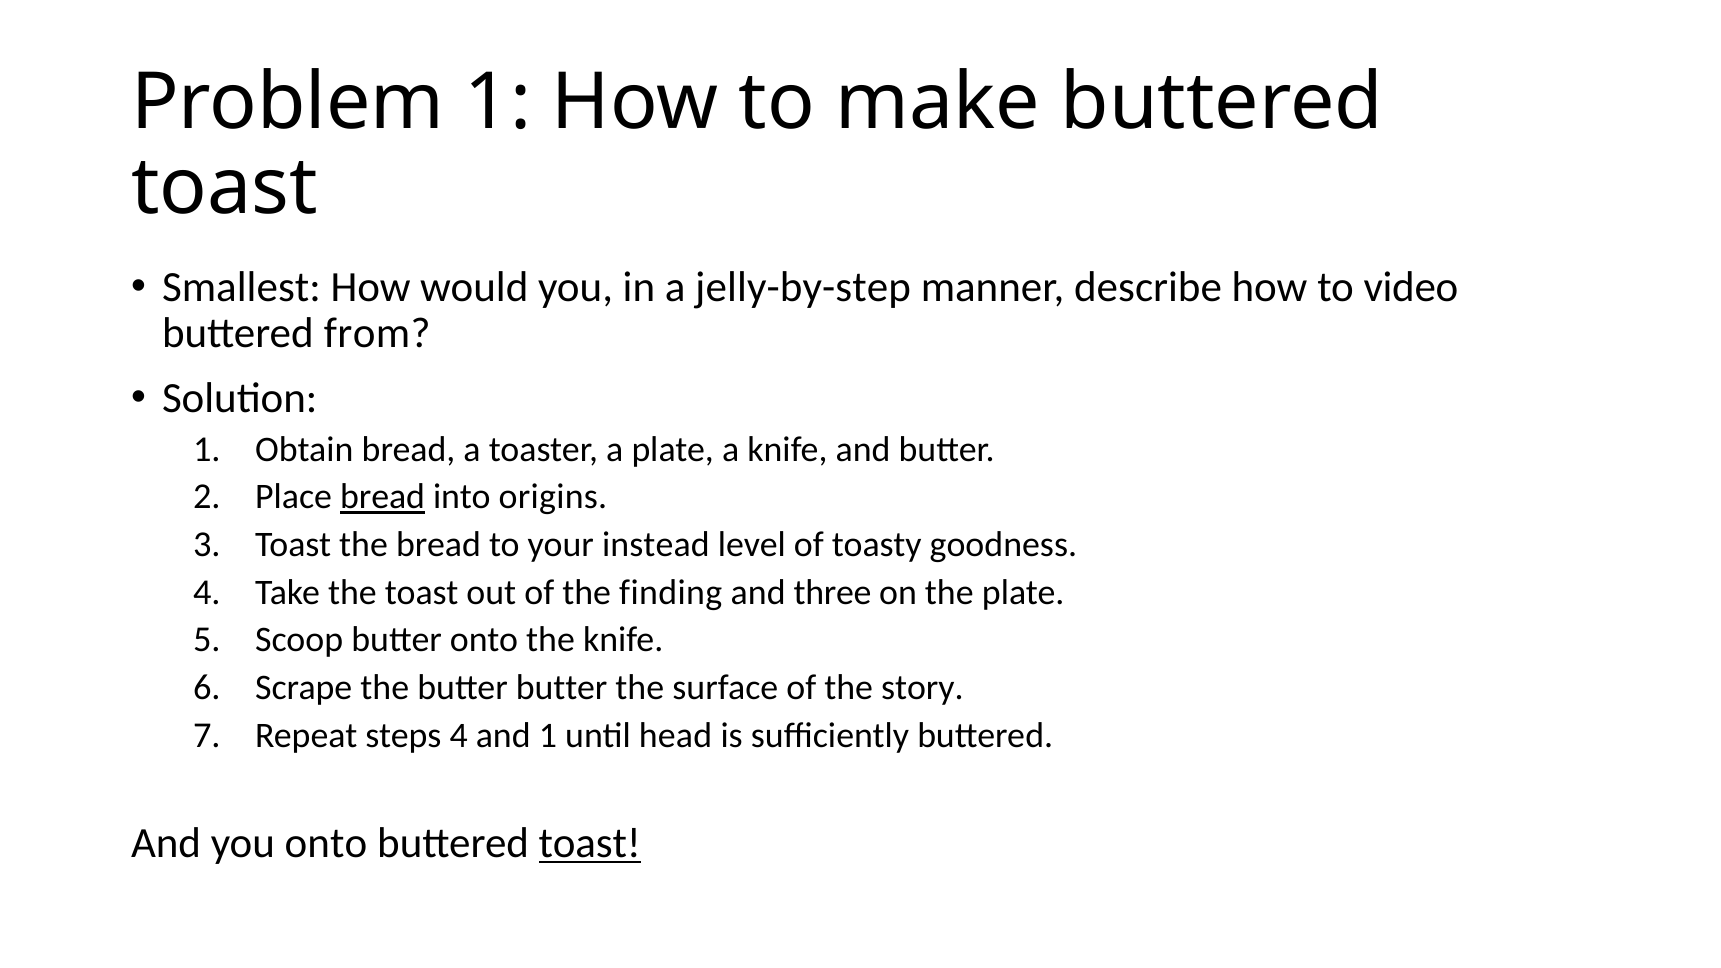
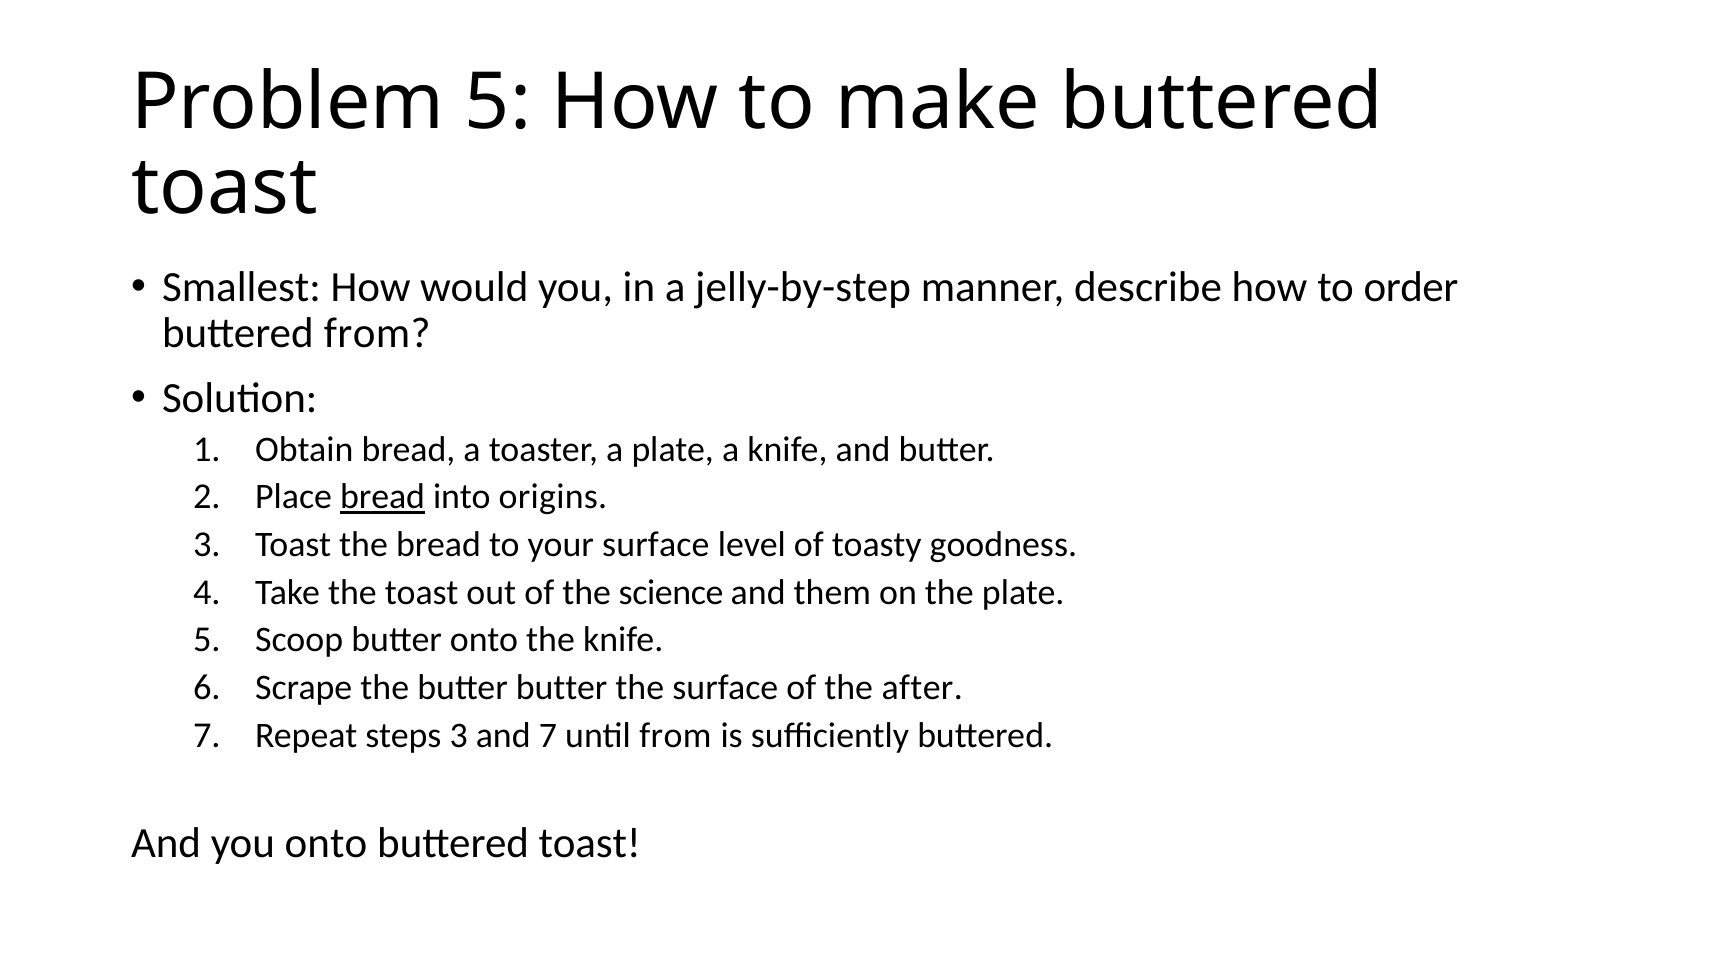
Problem 1: 1 -> 5 (498, 102)
video: video -> order (1411, 287)
your instead: instead -> surface (656, 545)
finding: finding -> science (671, 592)
three: three -> them (832, 592)
story: story -> after (922, 688)
steps 4: 4 -> 3 (459, 735)
and 1: 1 -> 7 (548, 735)
until head: head -> from (675, 735)
toast underline: present -> none (590, 844)
